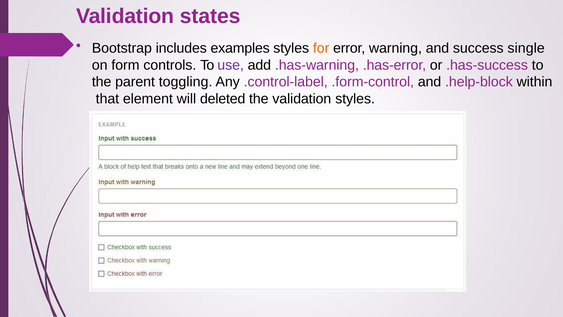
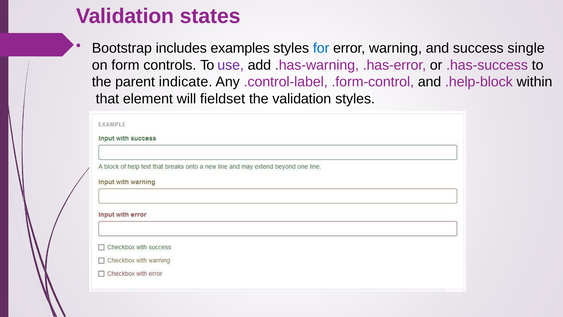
for colour: orange -> blue (321, 48)
toggling: toggling -> indicate (186, 82)
deleted: deleted -> fieldset (223, 99)
